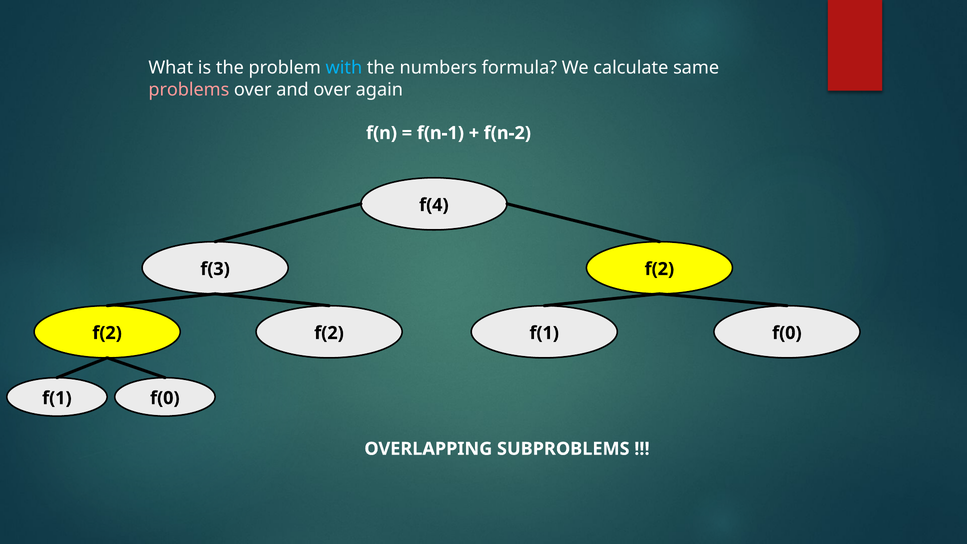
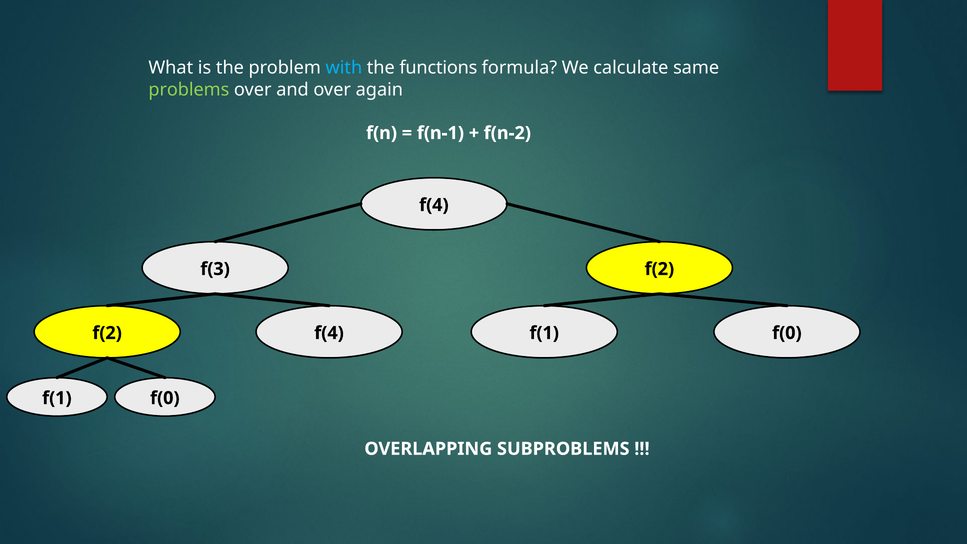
numbers: numbers -> functions (438, 68)
problems colour: pink -> light green (189, 90)
f(2: f(2 -> f(4 (329, 333)
